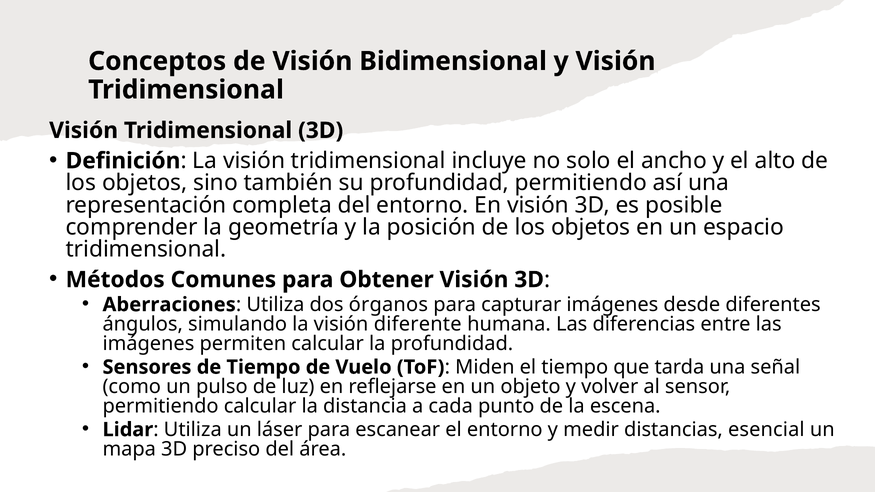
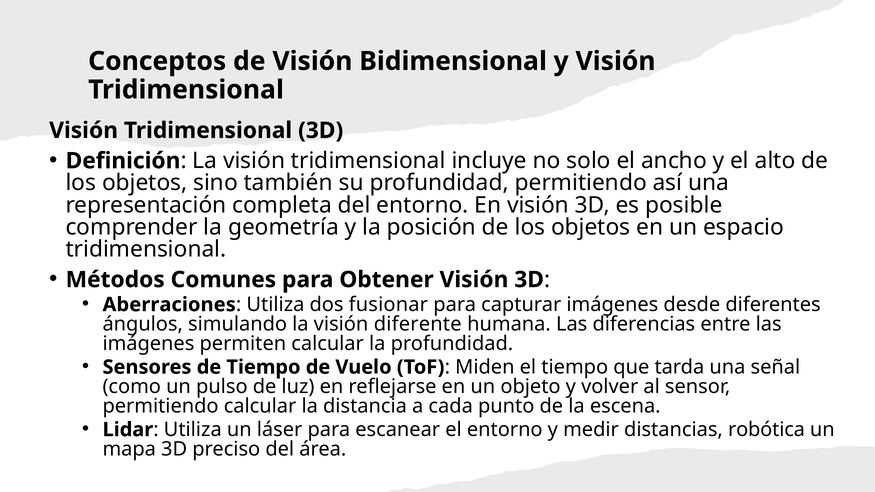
órganos: órganos -> fusionar (388, 305)
esencial: esencial -> robótica (766, 430)
